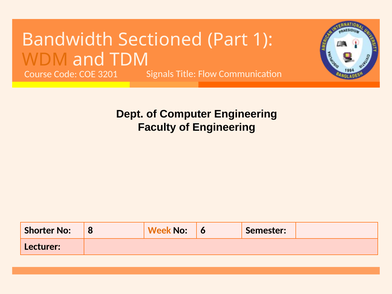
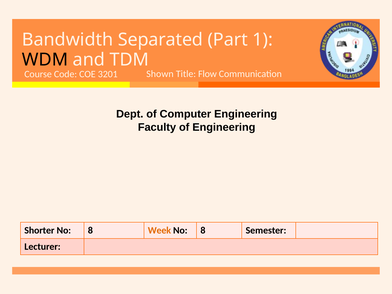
Sectioned: Sectioned -> Separated (160, 40)
WDM colour: orange -> black (45, 60)
Signals: Signals -> Shown (160, 74)
6: 6 -> 8 (203, 230)
